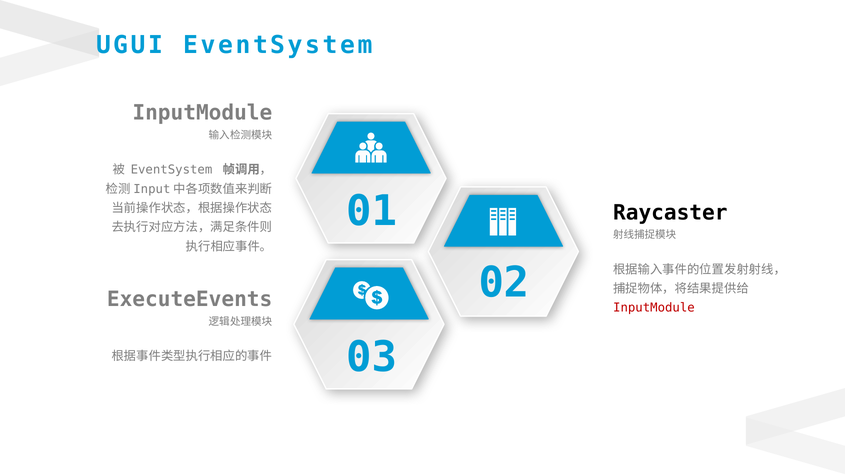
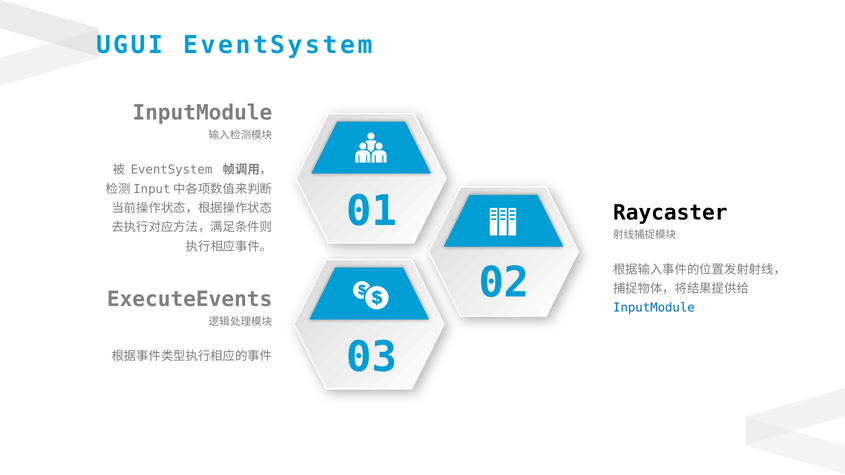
InputModule colour: red -> blue (654, 308)
